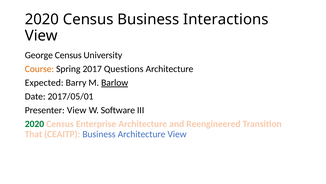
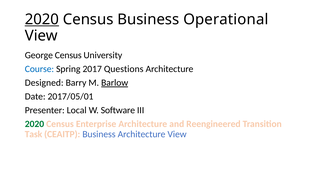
2020 underline: none -> present (42, 19)
Interactions: Interactions -> Operational (226, 19)
Course colour: orange -> blue (39, 69)
Expected: Expected -> Designed (44, 82)
Presenter View: View -> Local (77, 110)
That: That -> Task (33, 134)
